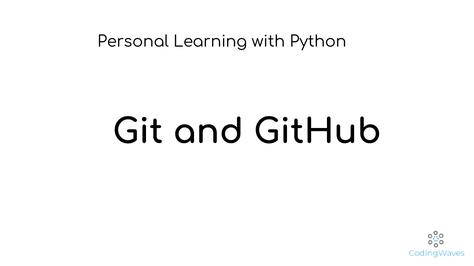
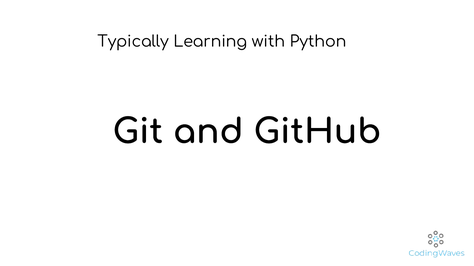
Personal: Personal -> Typically (133, 42)
